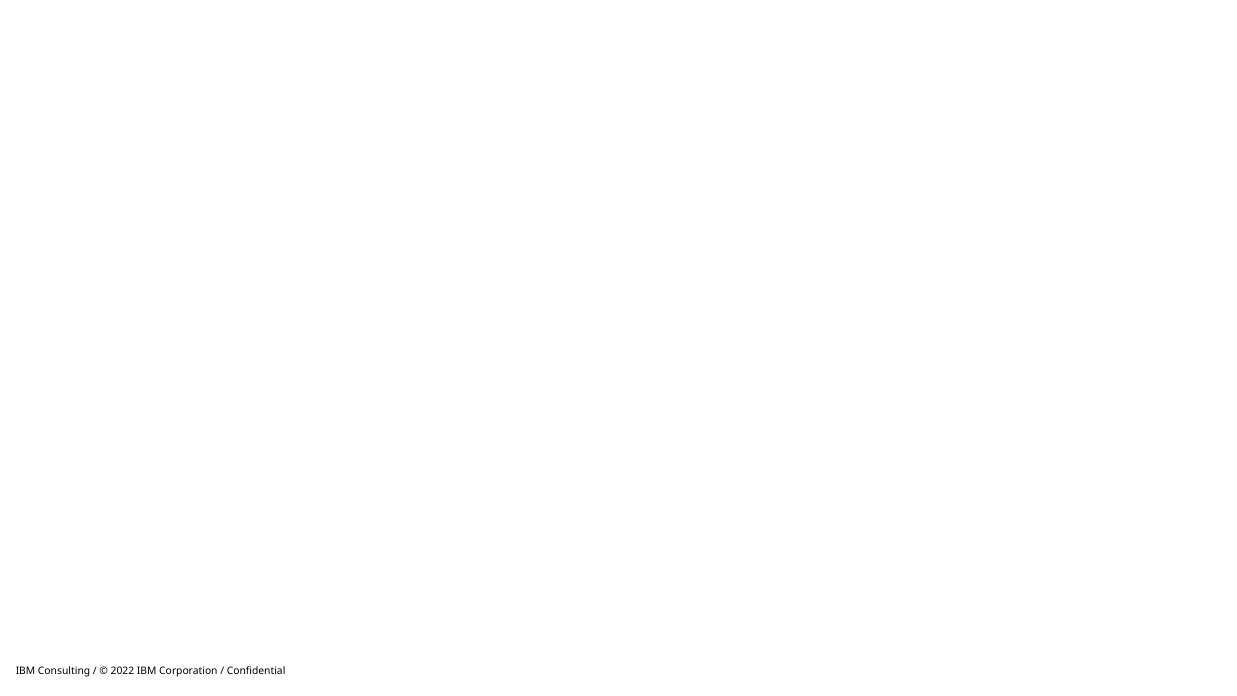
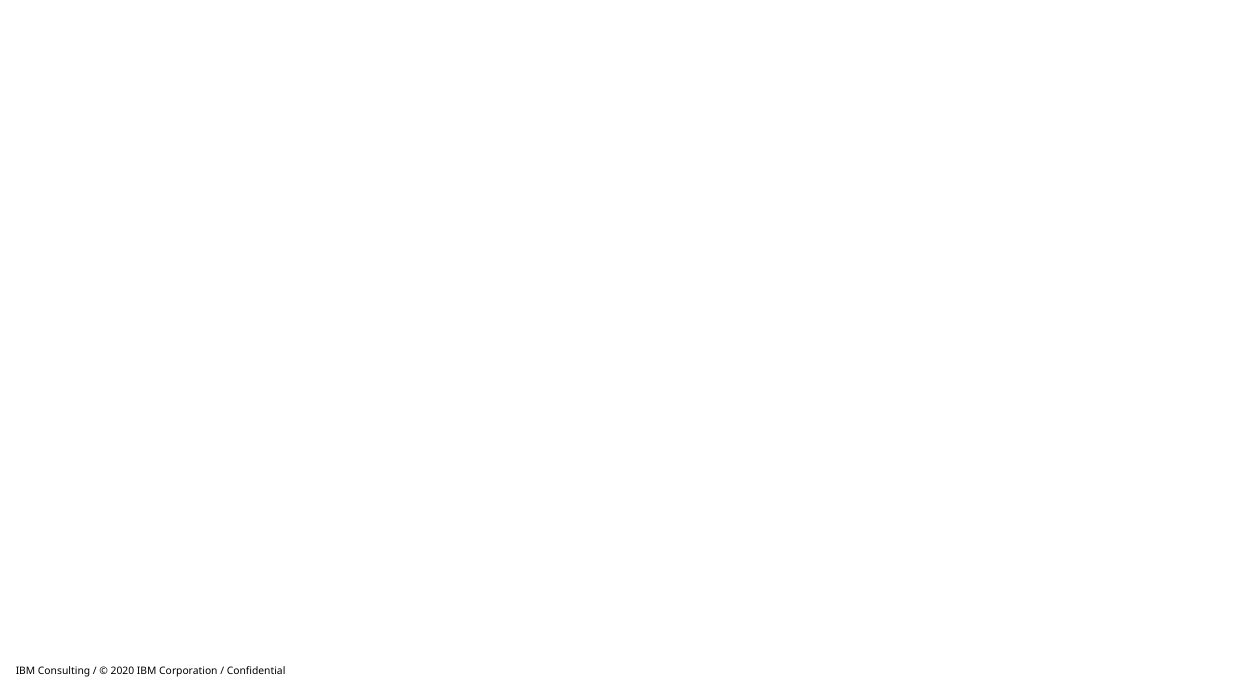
2022: 2022 -> 2020 (122, 671)
